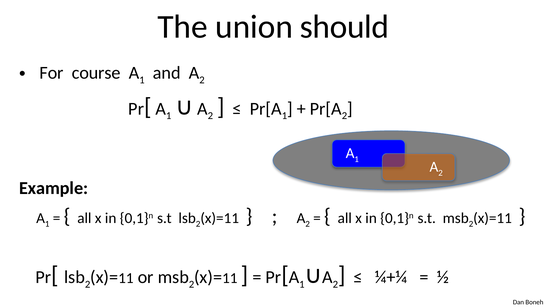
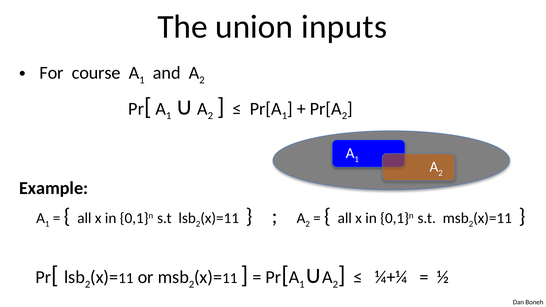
should: should -> inputs (344, 27)
